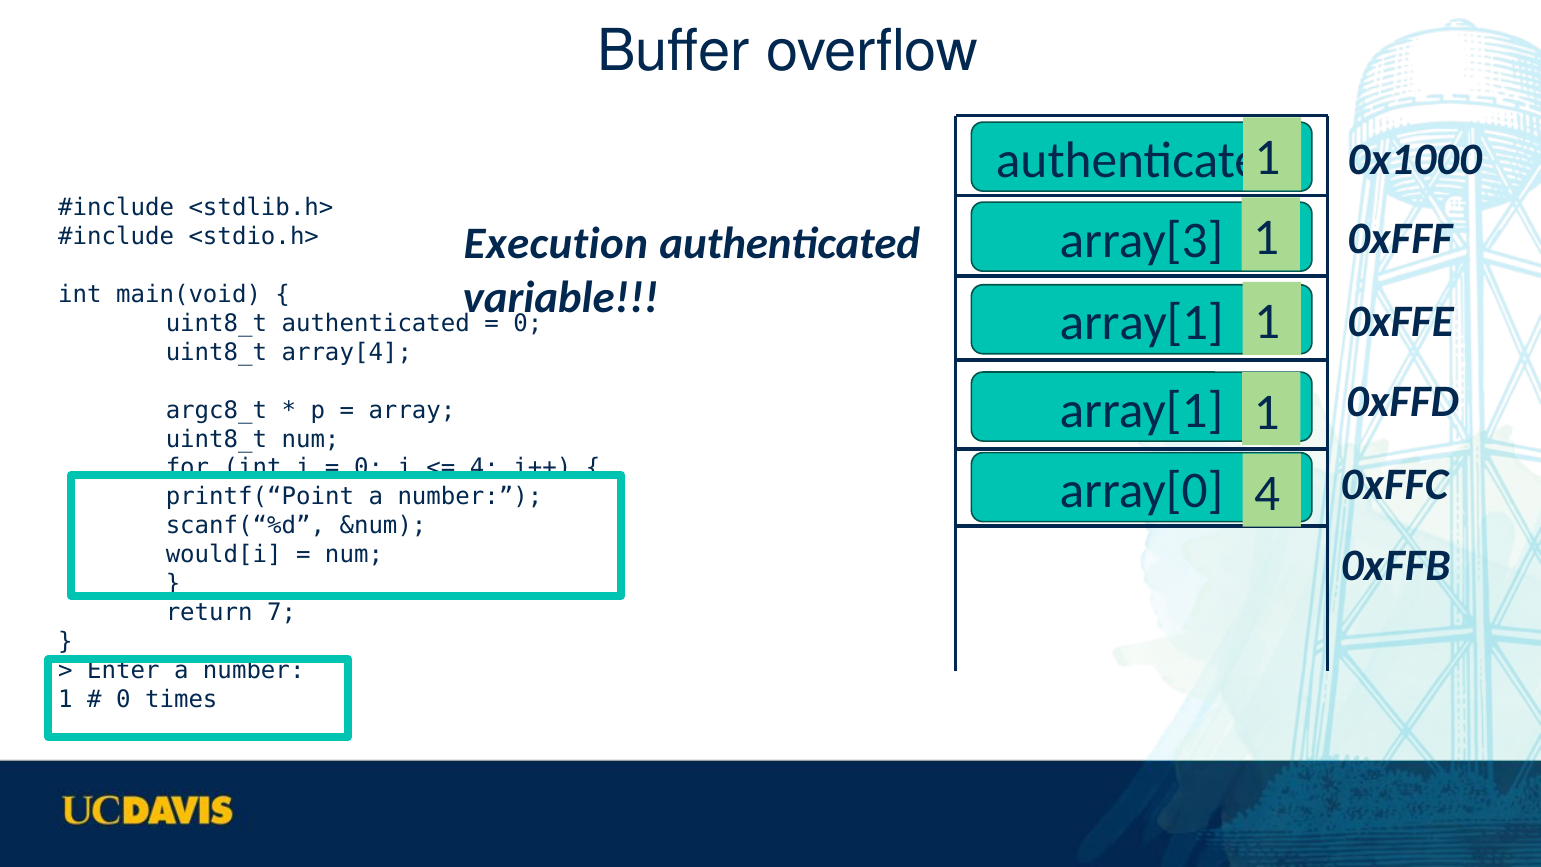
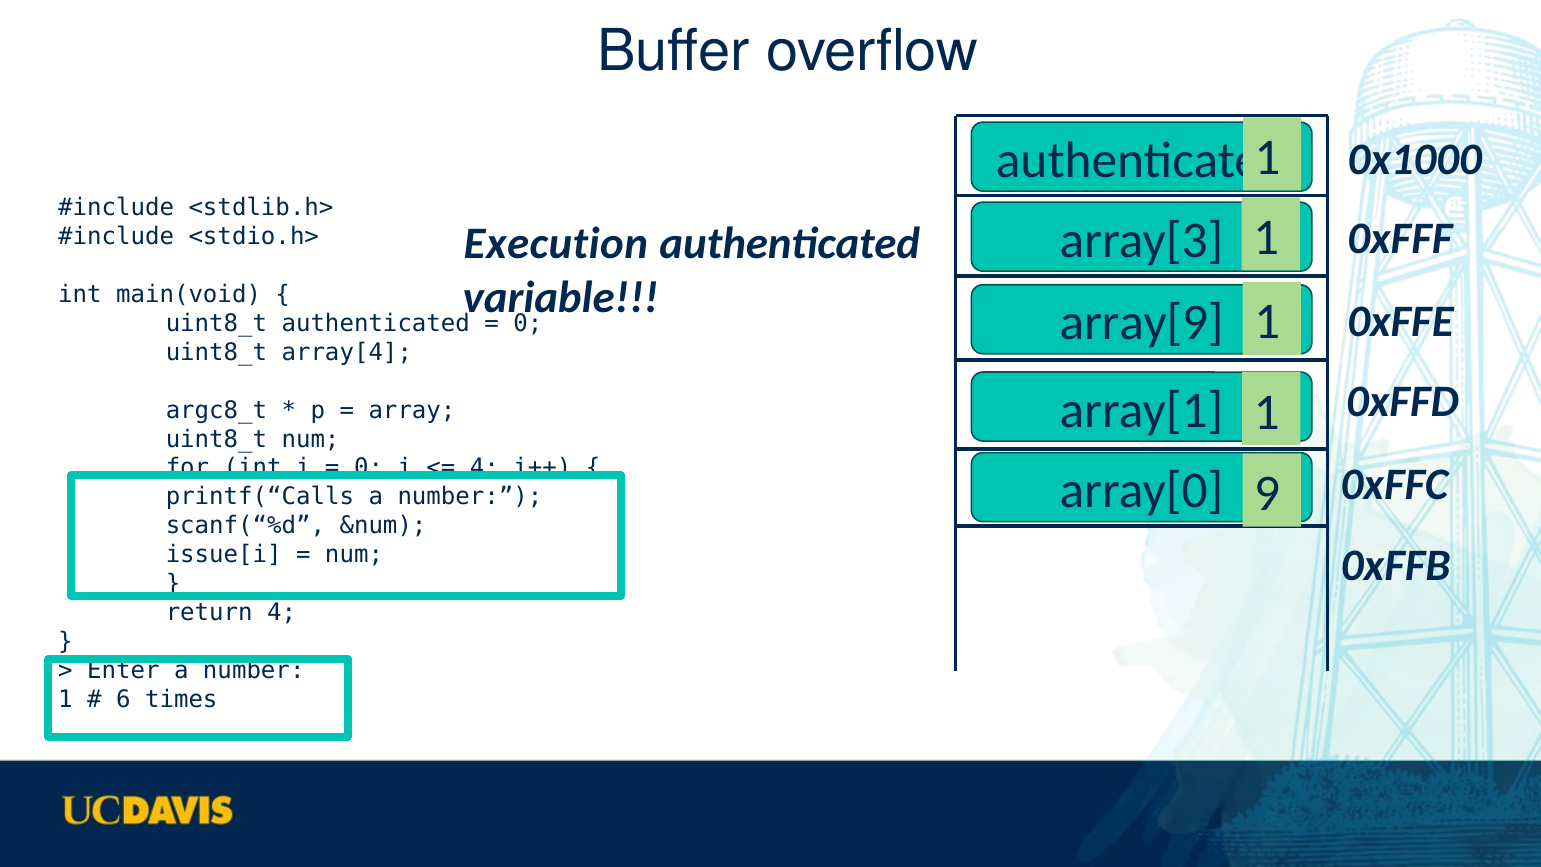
array[1: array[1 -> array[9 (1142, 323)
array[0 4: 4 -> 9 (1267, 494)
printf(“Point: printf(“Point -> printf(“Calls (260, 497)
would[i: would[i -> issue[i (224, 555)
return 7: 7 -> 4 (282, 612)
0: 0 -> 6 (123, 699)
